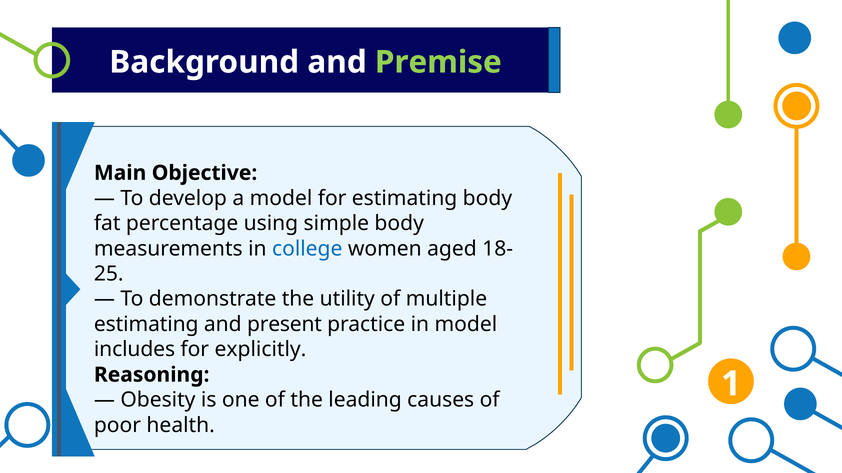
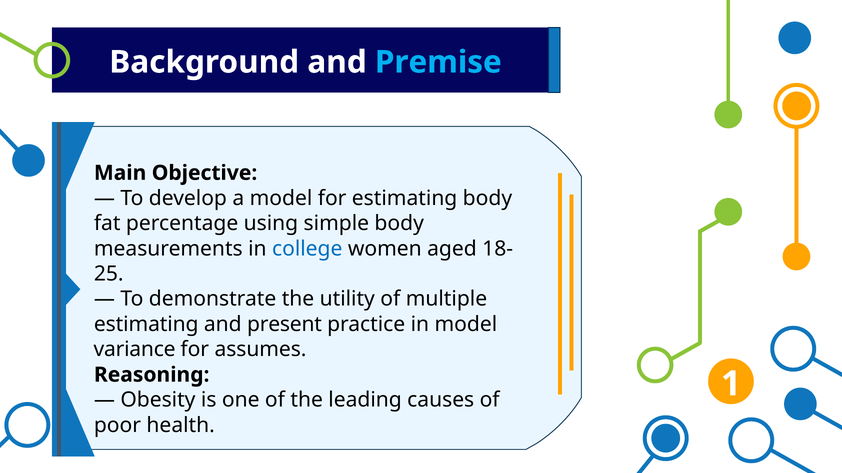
Premise colour: light green -> light blue (438, 62)
includes: includes -> variance (135, 350)
explicitly: explicitly -> assumes (261, 350)
